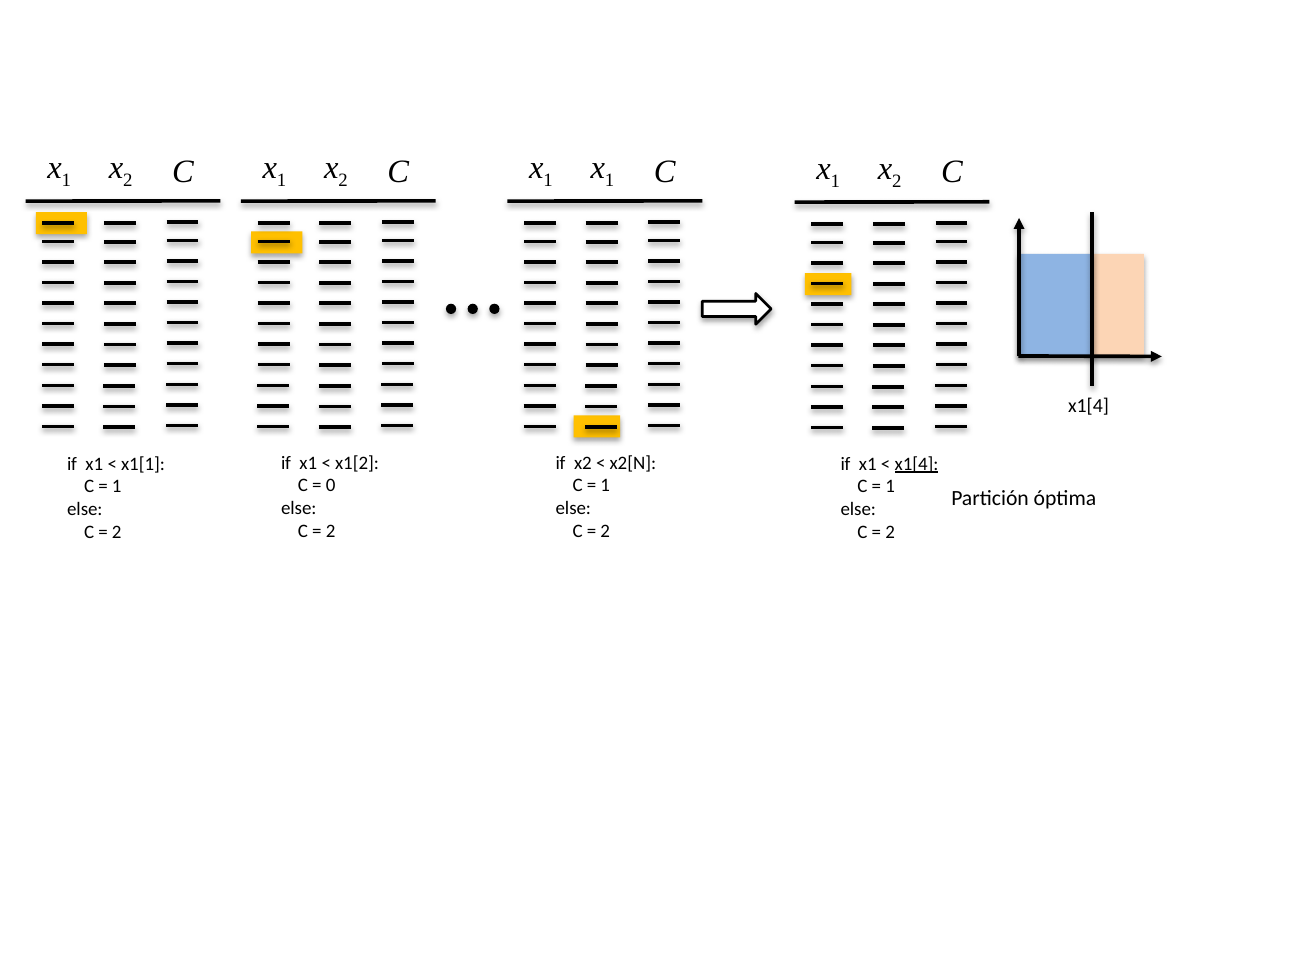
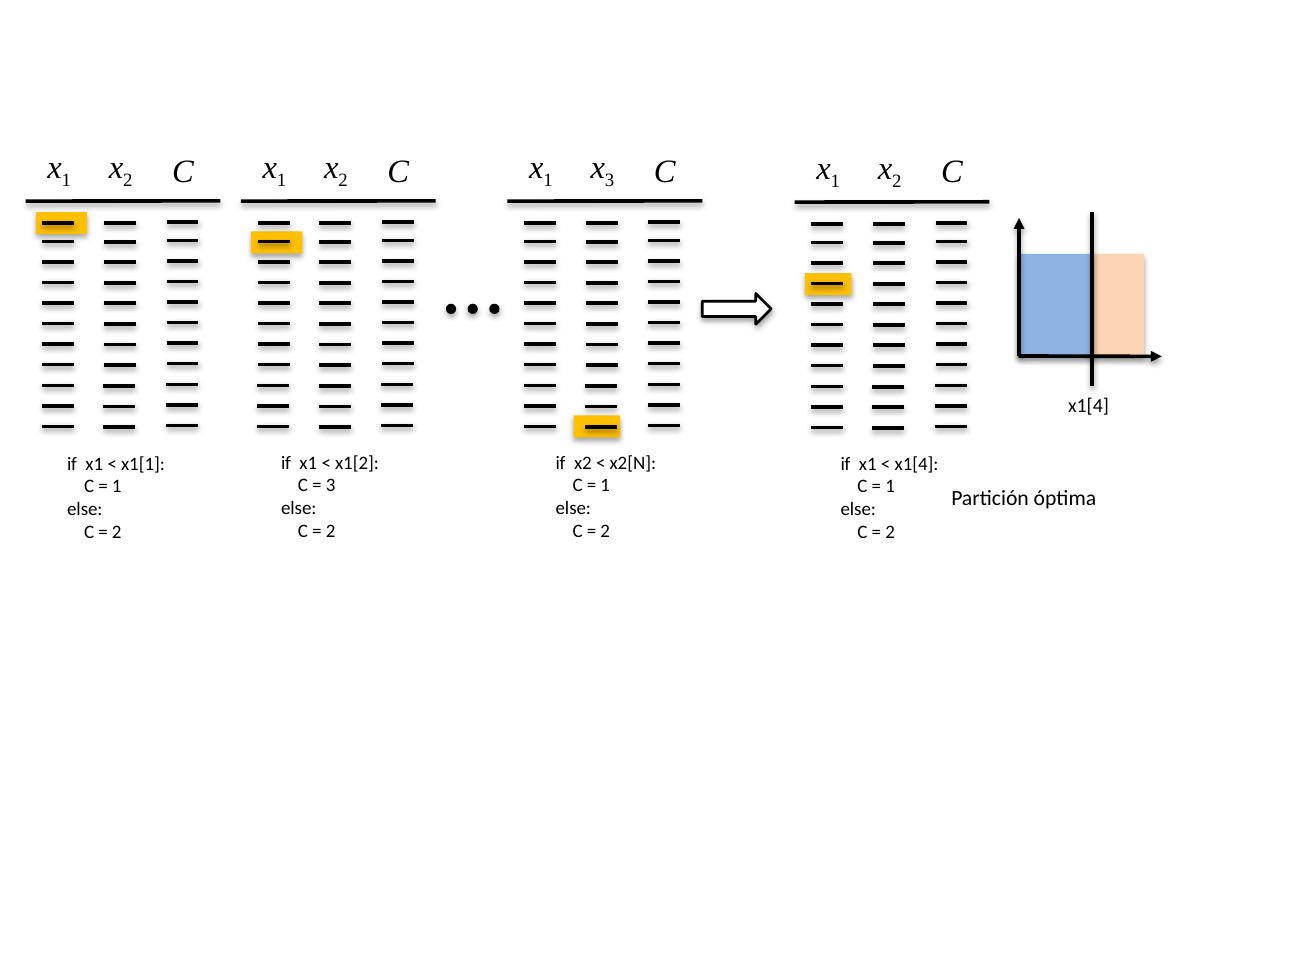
1: 1 -> 3 (610, 180)
x1[4 underline: present -> none (917, 464)
0: 0 -> 3 (331, 485)
